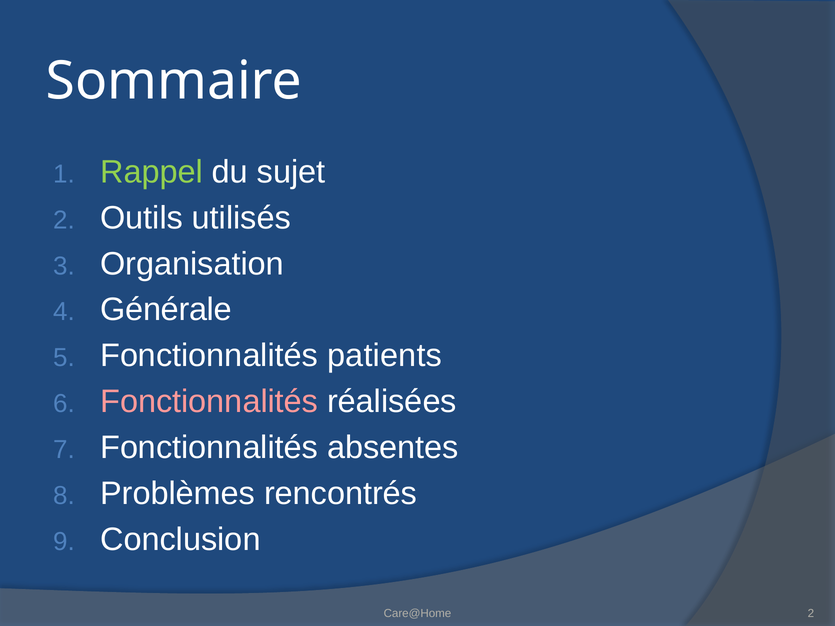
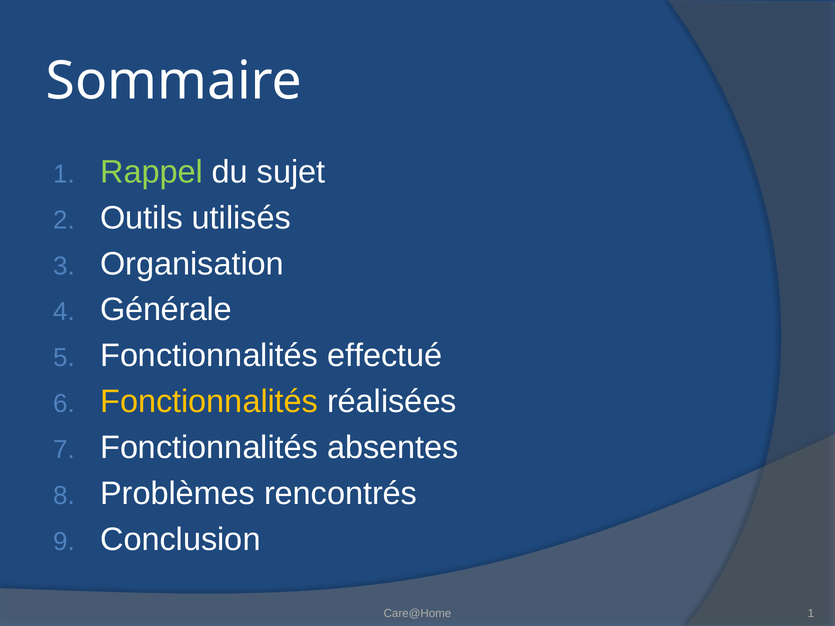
patients: patients -> effectué (385, 356)
Fonctionnalités colour: pink -> yellow (209, 402)
Care@Home 2: 2 -> 1 (811, 614)
